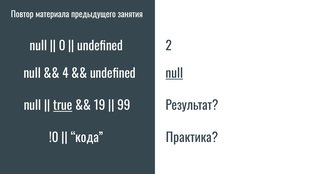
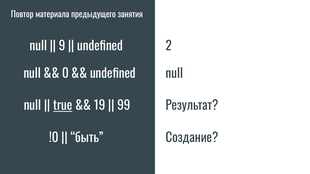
0: 0 -> 9 (62, 46)
4: 4 -> 0 (65, 74)
null underline: present -> none (174, 74)
кода: кода -> быть (87, 138)
Практика: Практика -> Создание (192, 138)
